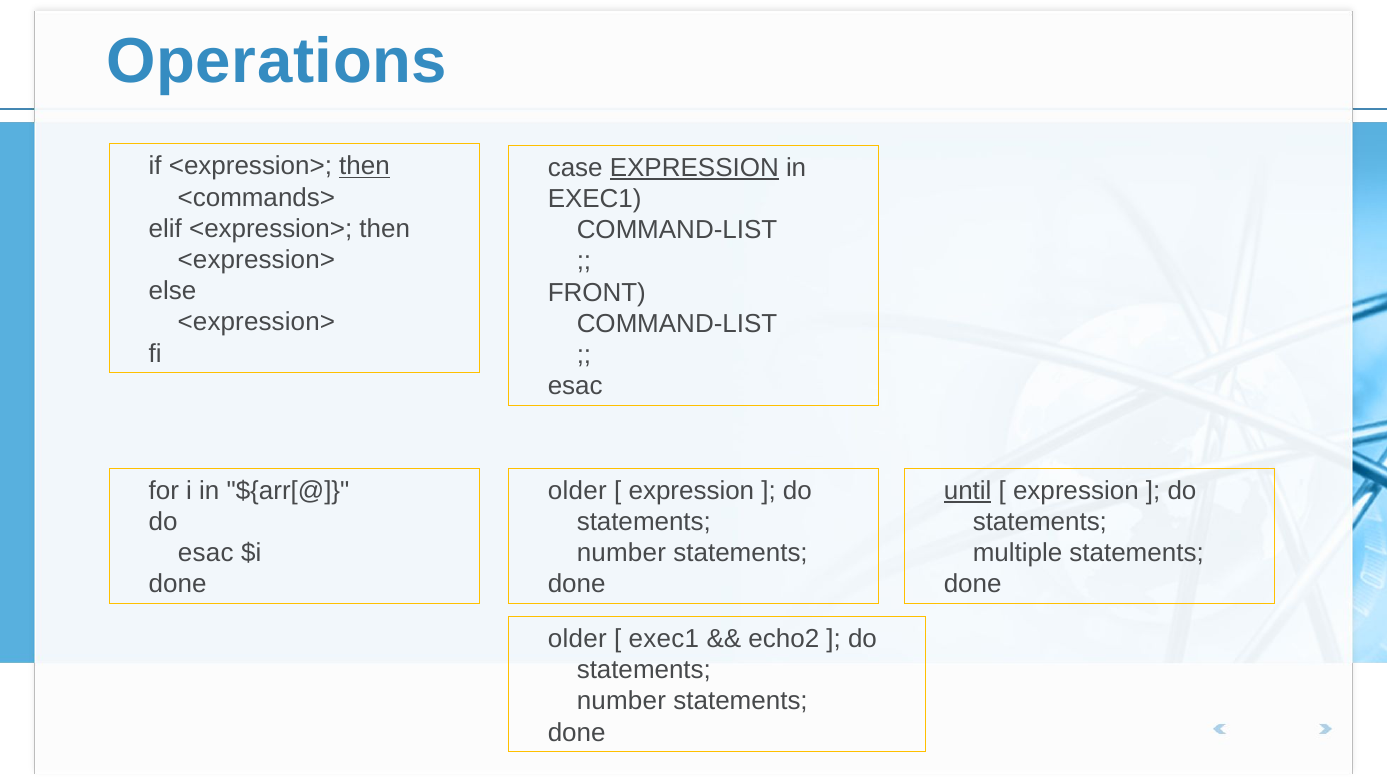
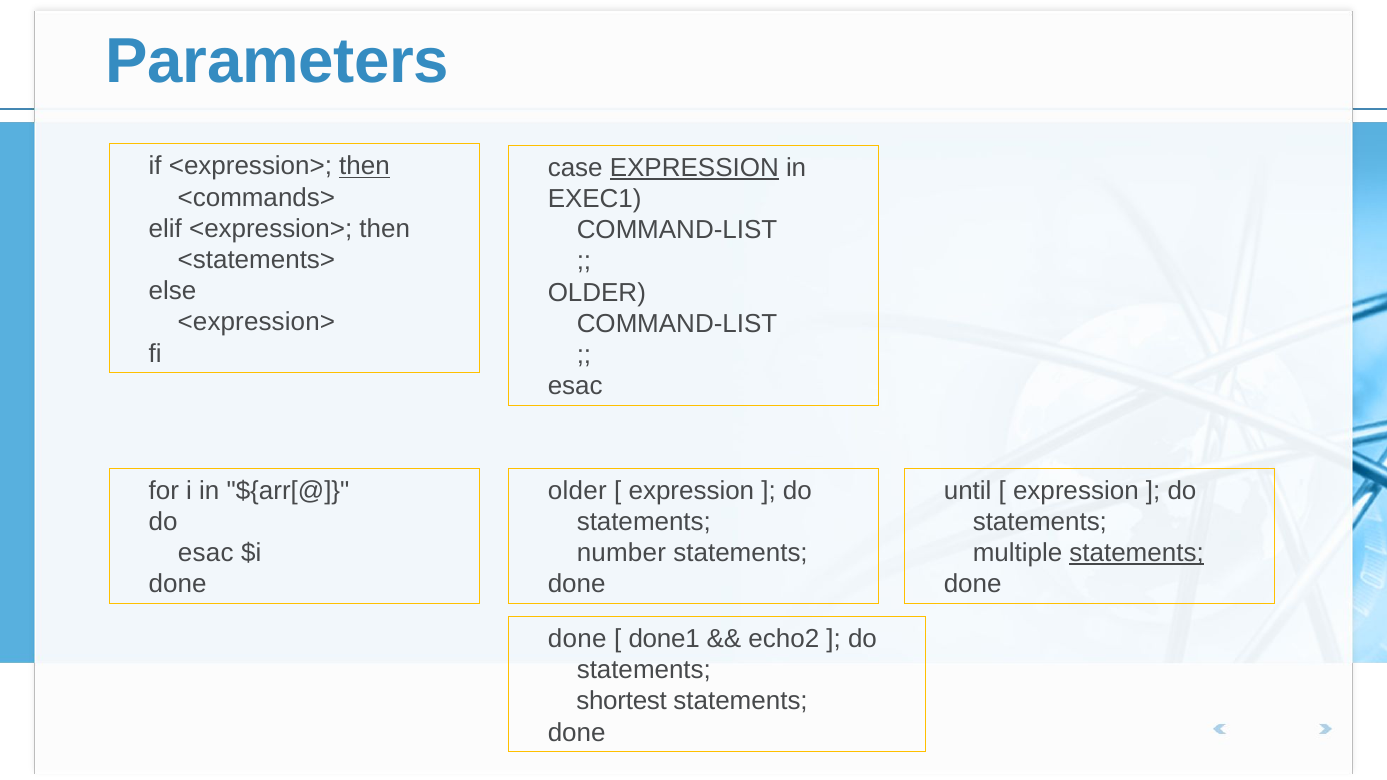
Operations: Operations -> Parameters (277, 62)
<expression>: <expression> -> <statements> (256, 260)
FRONT: FRONT -> OLDER (597, 293)
until underline: present -> none (968, 491)
statements underline: none -> present (1137, 553)
older: older -> done (577, 639)
exec1: exec1 -> done1 (664, 639)
number: number -> shortest (622, 701)
